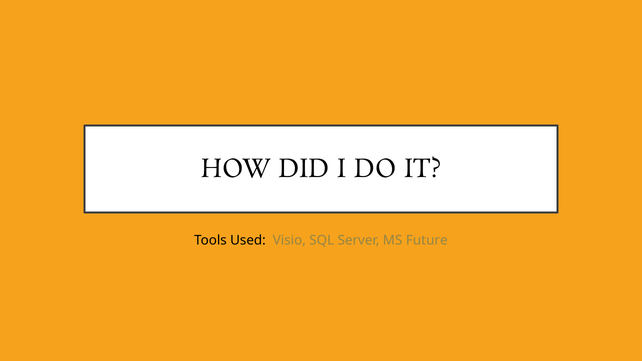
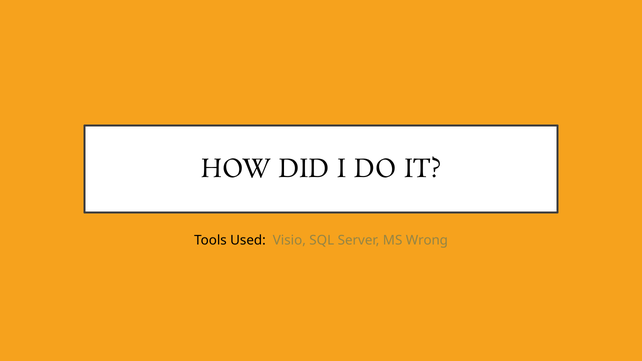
Future: Future -> Wrong (427, 241)
